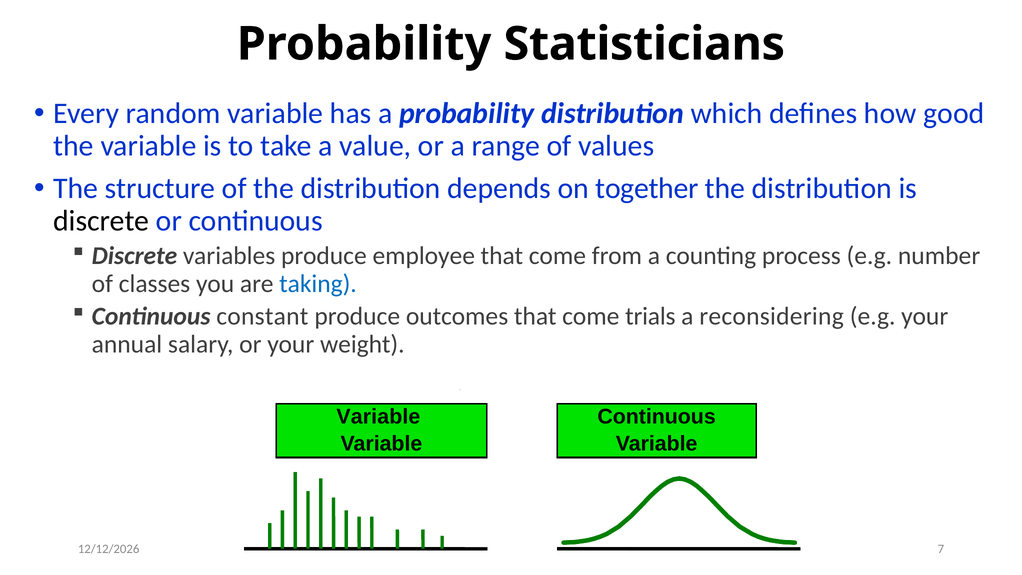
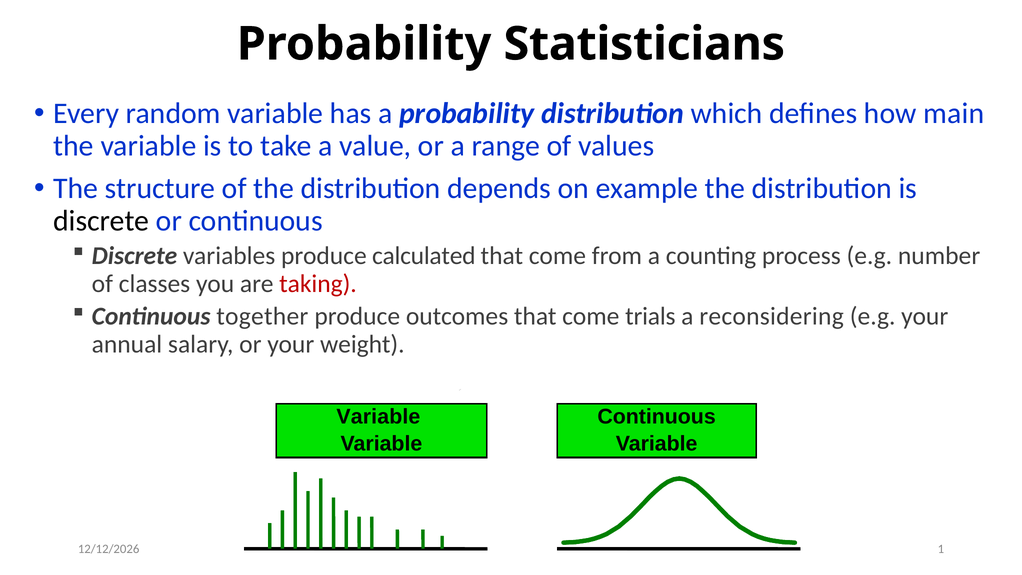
good: good -> main (954, 114)
together: together -> example (647, 189)
employee: employee -> calculated (424, 256)
taking colour: blue -> red (318, 284)
constant: constant -> together (262, 316)
7: 7 -> 1 (941, 549)
